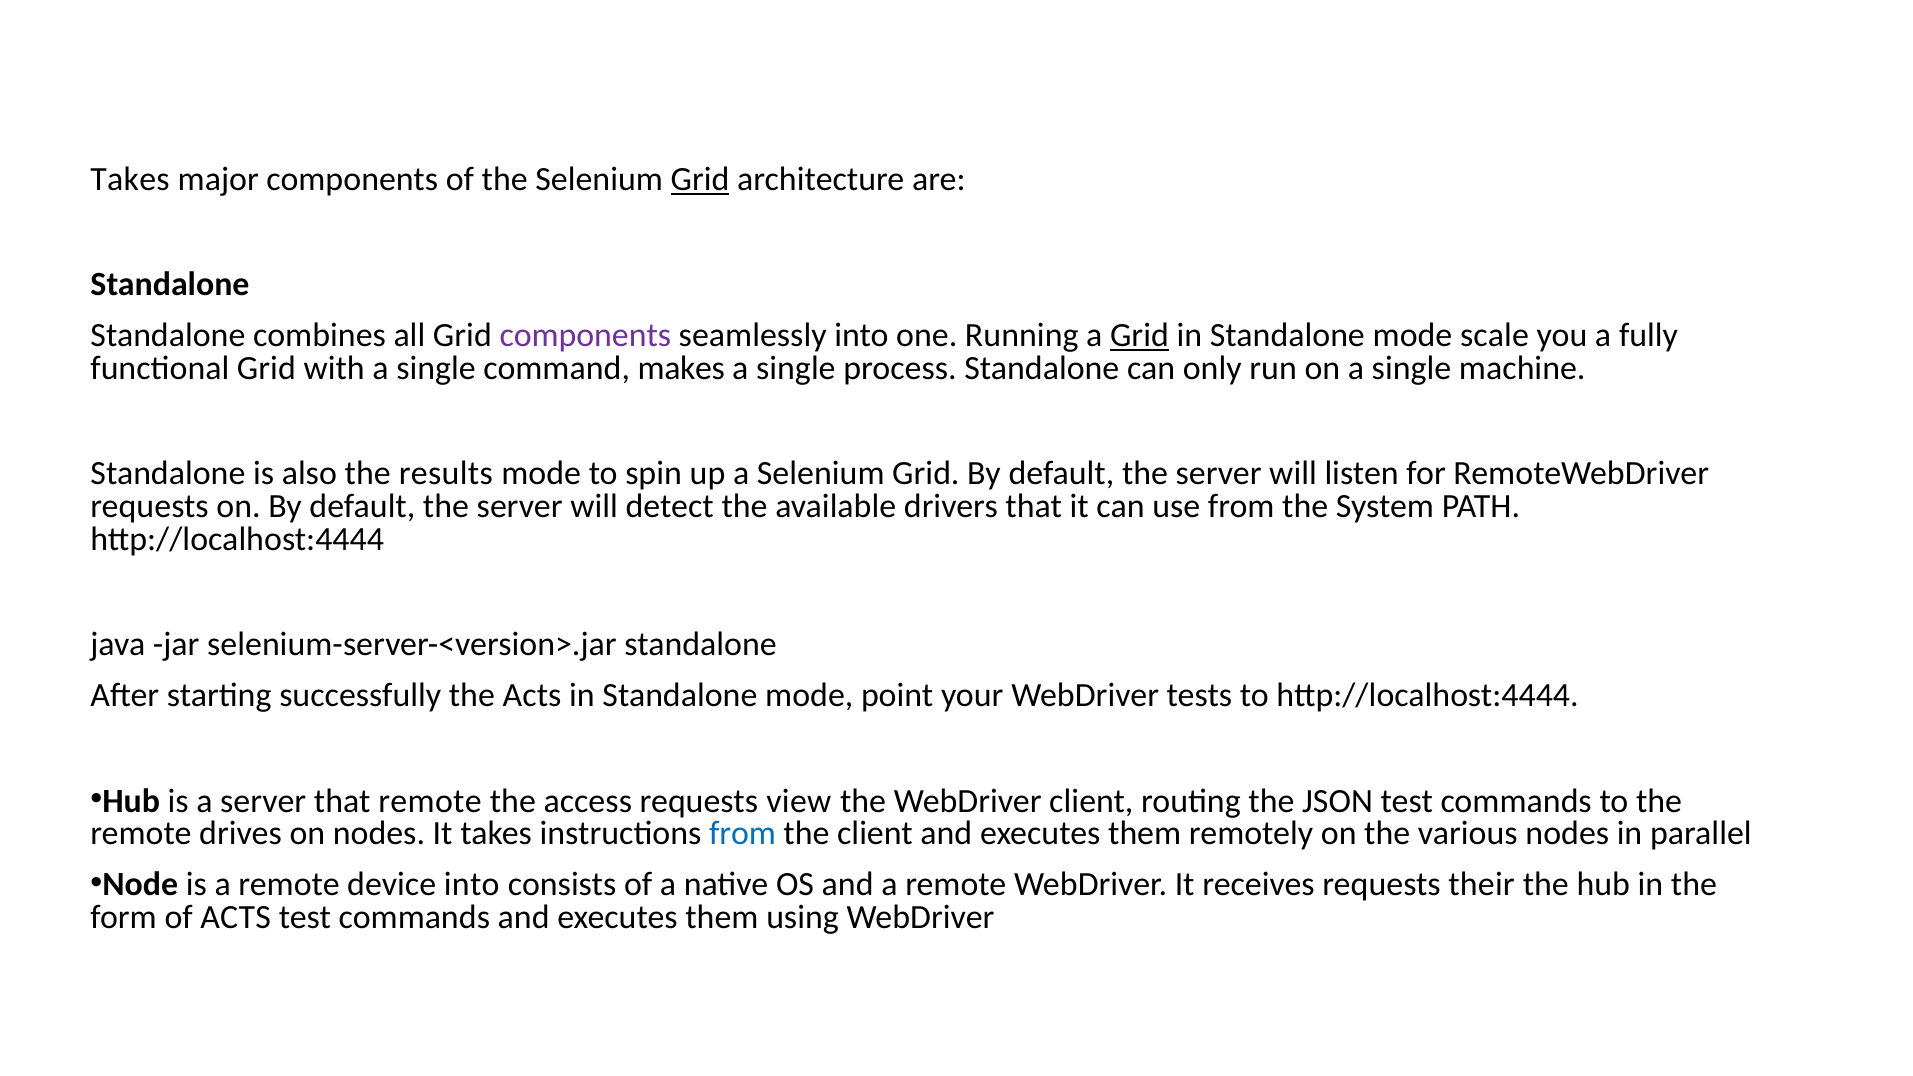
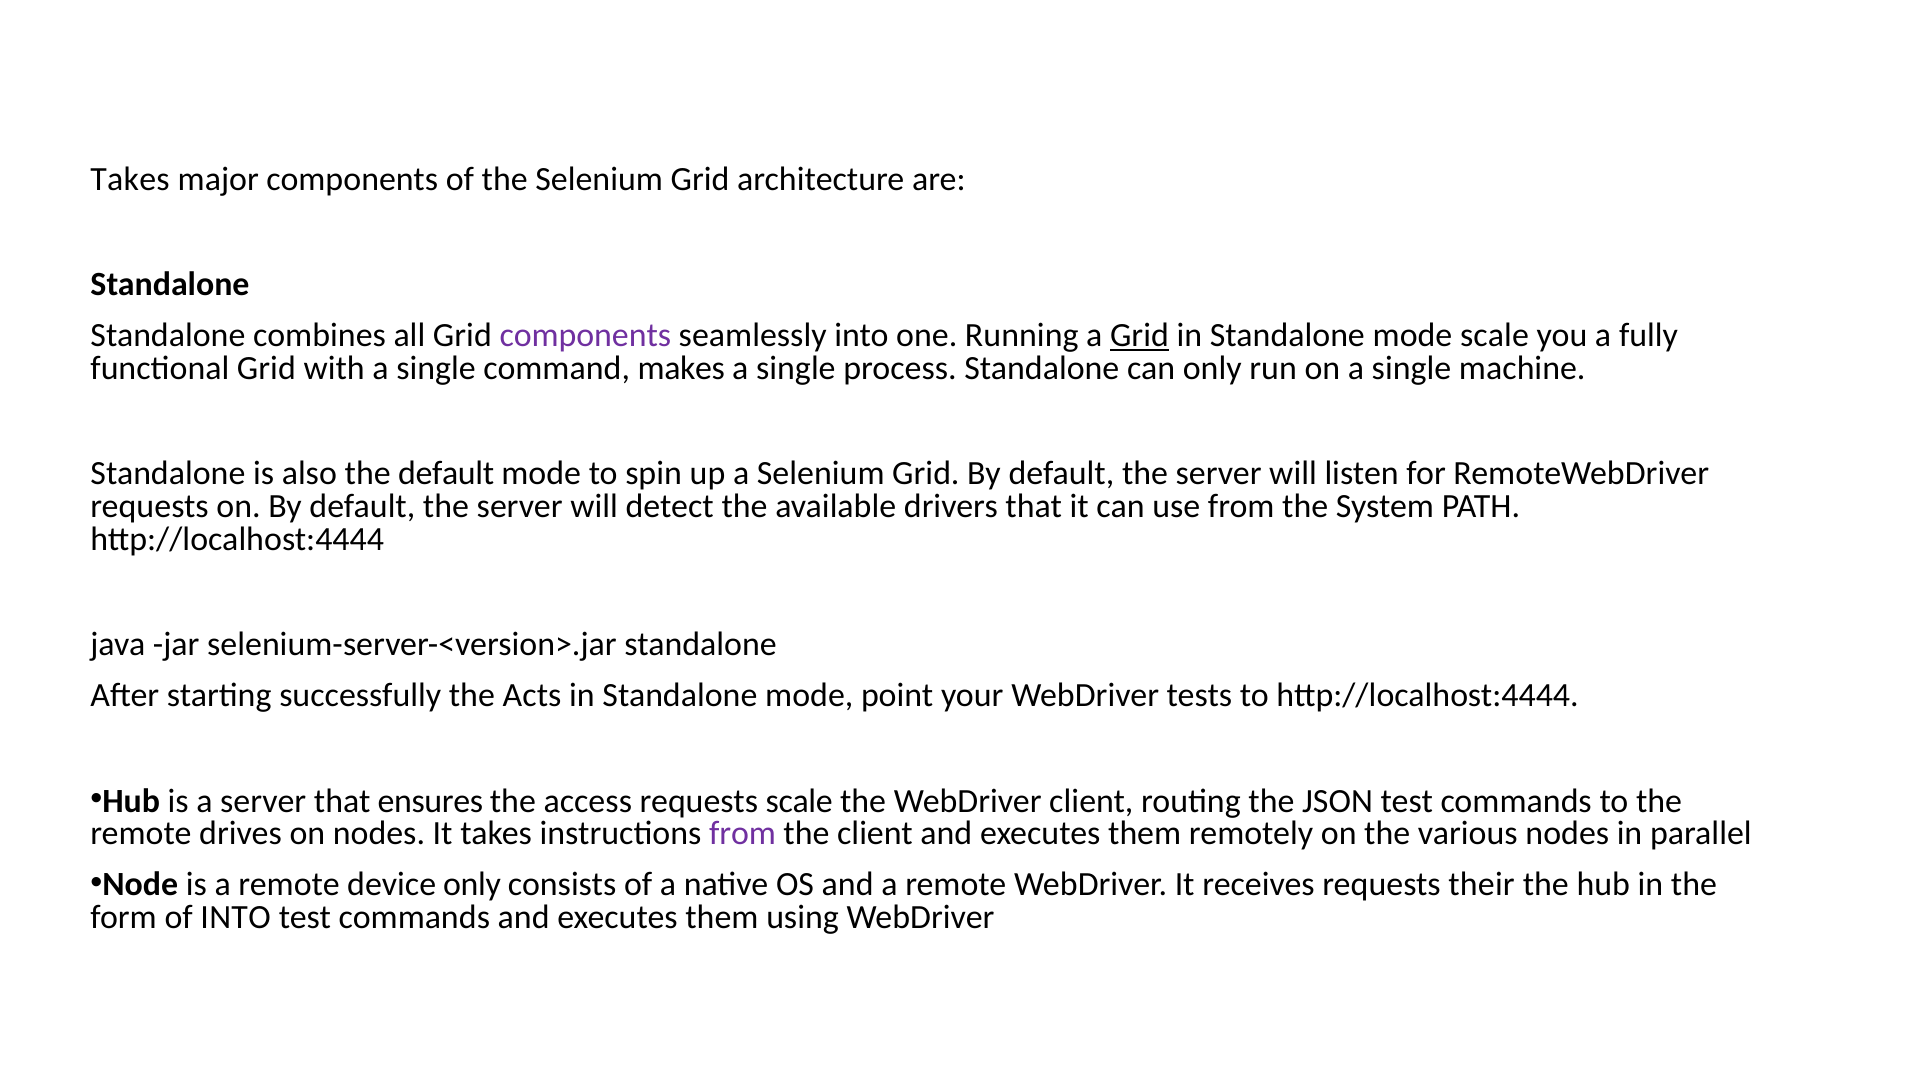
Grid underline: present -> none (700, 179)
the results: results -> default (446, 474)
that remote: remote -> ensures (430, 801)
requests view: view -> scale (799, 801)
from colour: blue -> purple (742, 834)
device into: into -> only (472, 885)
of ACTS: ACTS -> INTO (236, 918)
